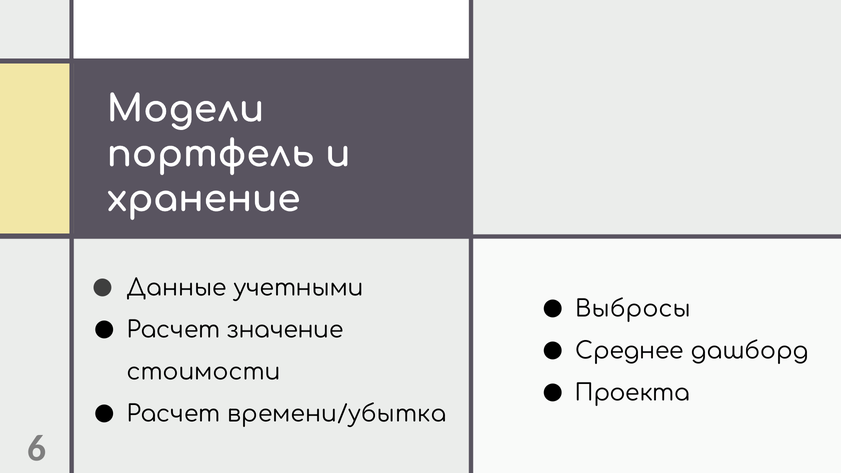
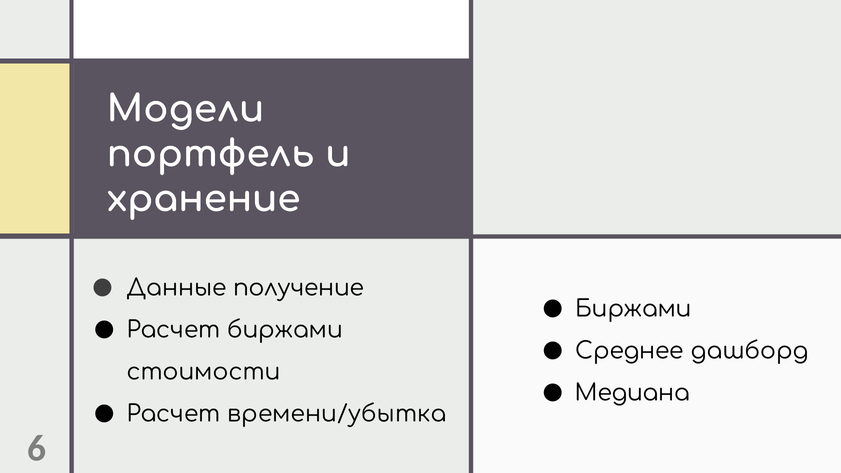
учетными: учетными -> получение (299, 288)
Выбросы: Выбросы -> Биржами (633, 309)
Расчет значение: значение -> биржами (285, 330)
Проекта: Проекта -> Медиана (632, 393)
